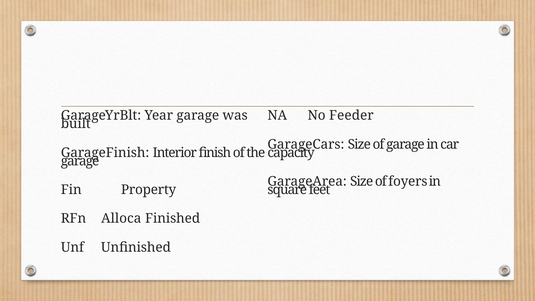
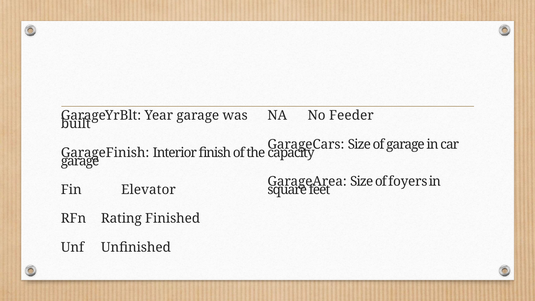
Property: Property -> Elevator (148, 190)
Alloca: Alloca -> Rating (121, 218)
